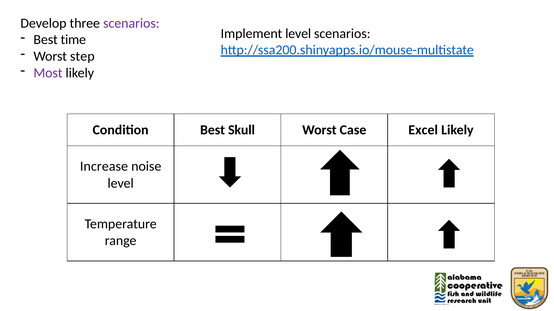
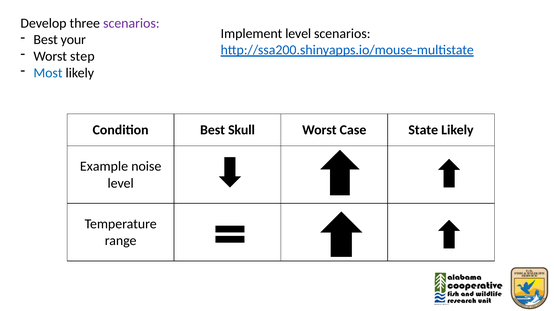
time: time -> your (73, 40)
Most colour: purple -> blue (48, 73)
Excel: Excel -> State (423, 130)
Increase: Increase -> Example (104, 167)
